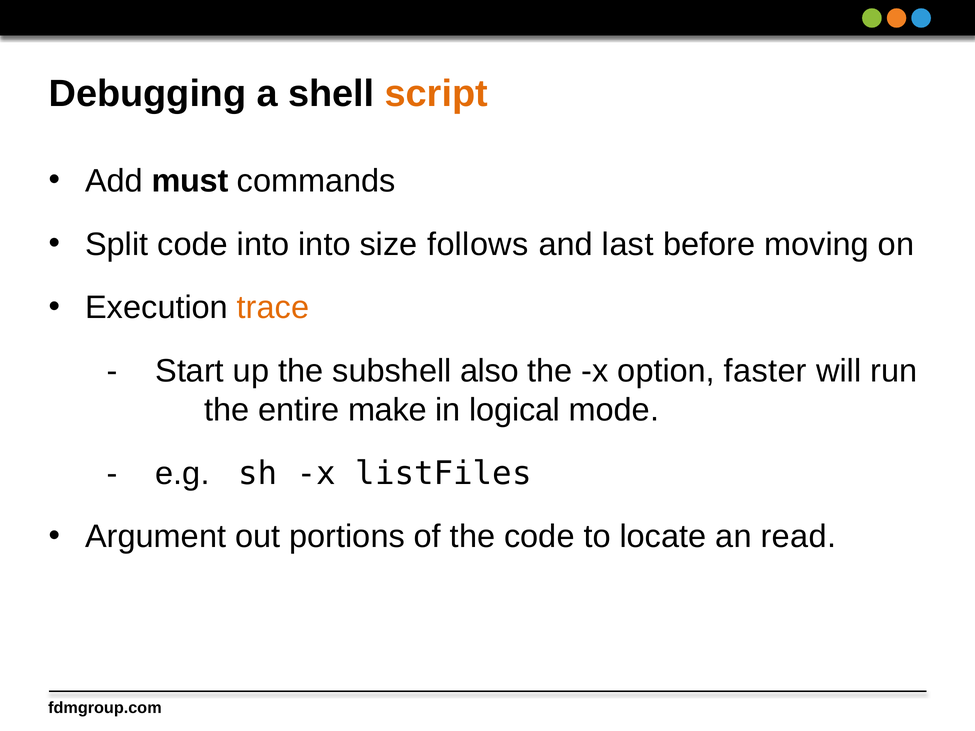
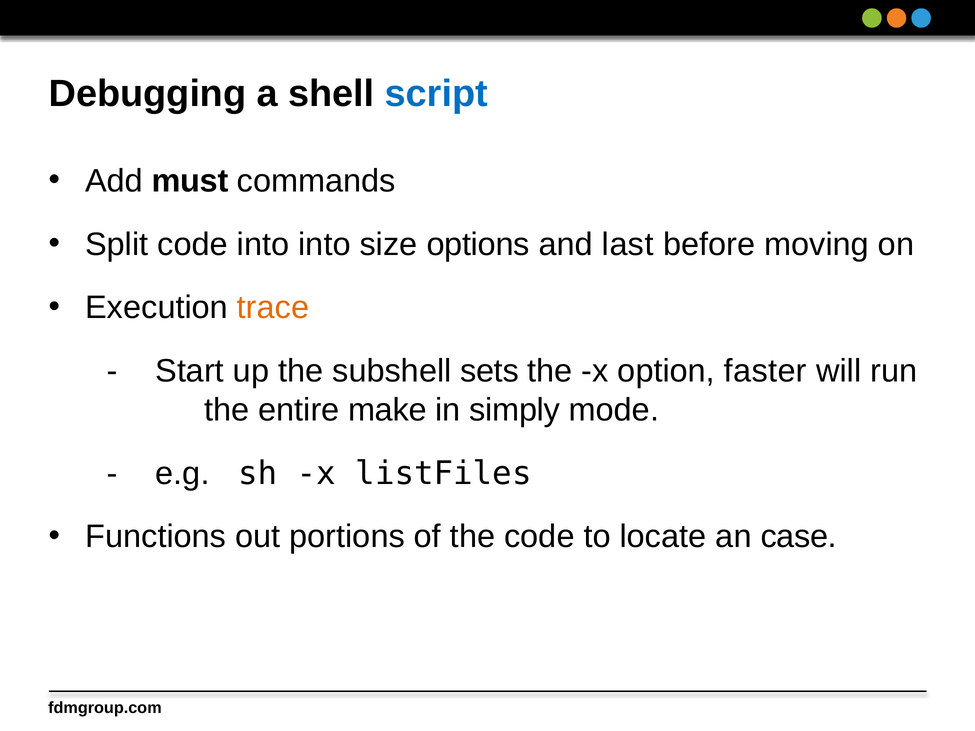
script colour: orange -> blue (436, 94)
follows: follows -> options (478, 244)
also: also -> sets (489, 371)
logical: logical -> simply (515, 410)
Argument: Argument -> Functions (156, 537)
read: read -> case (799, 537)
